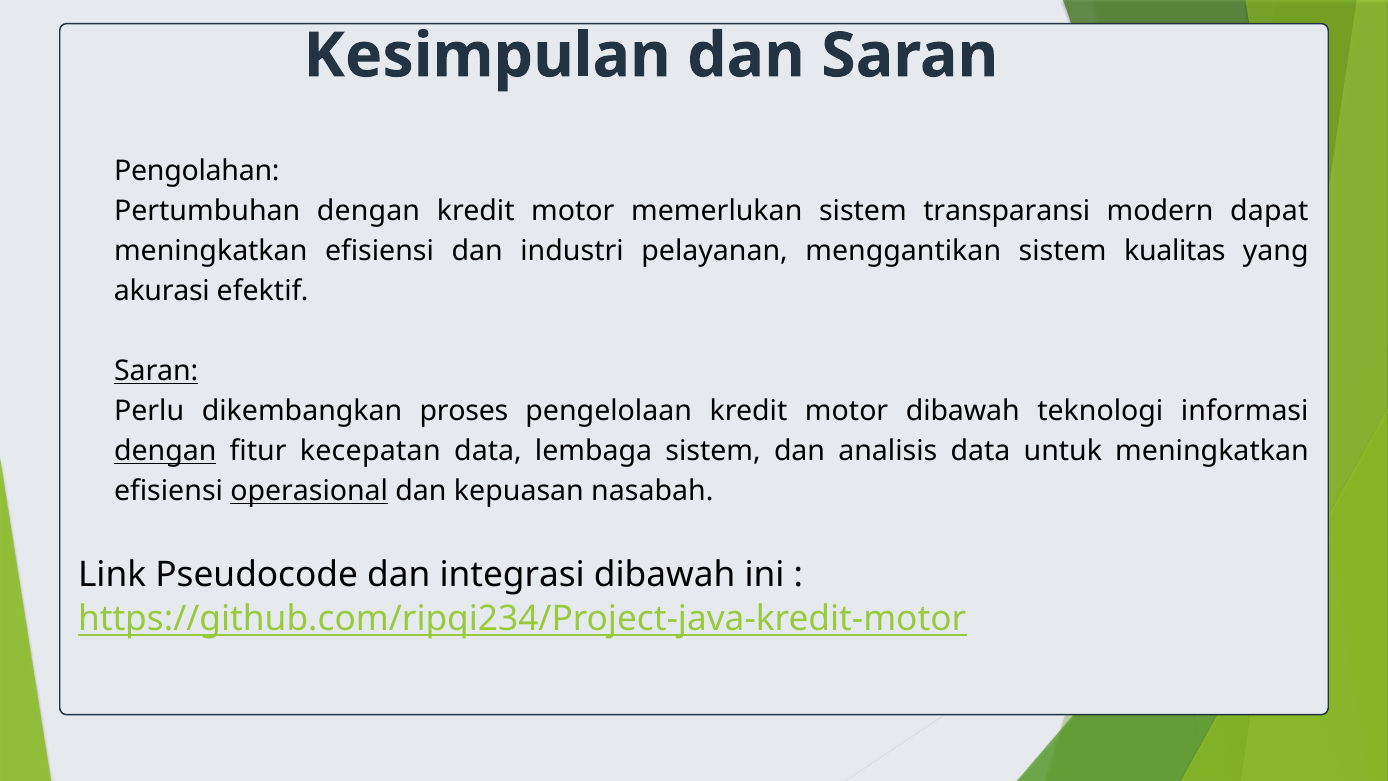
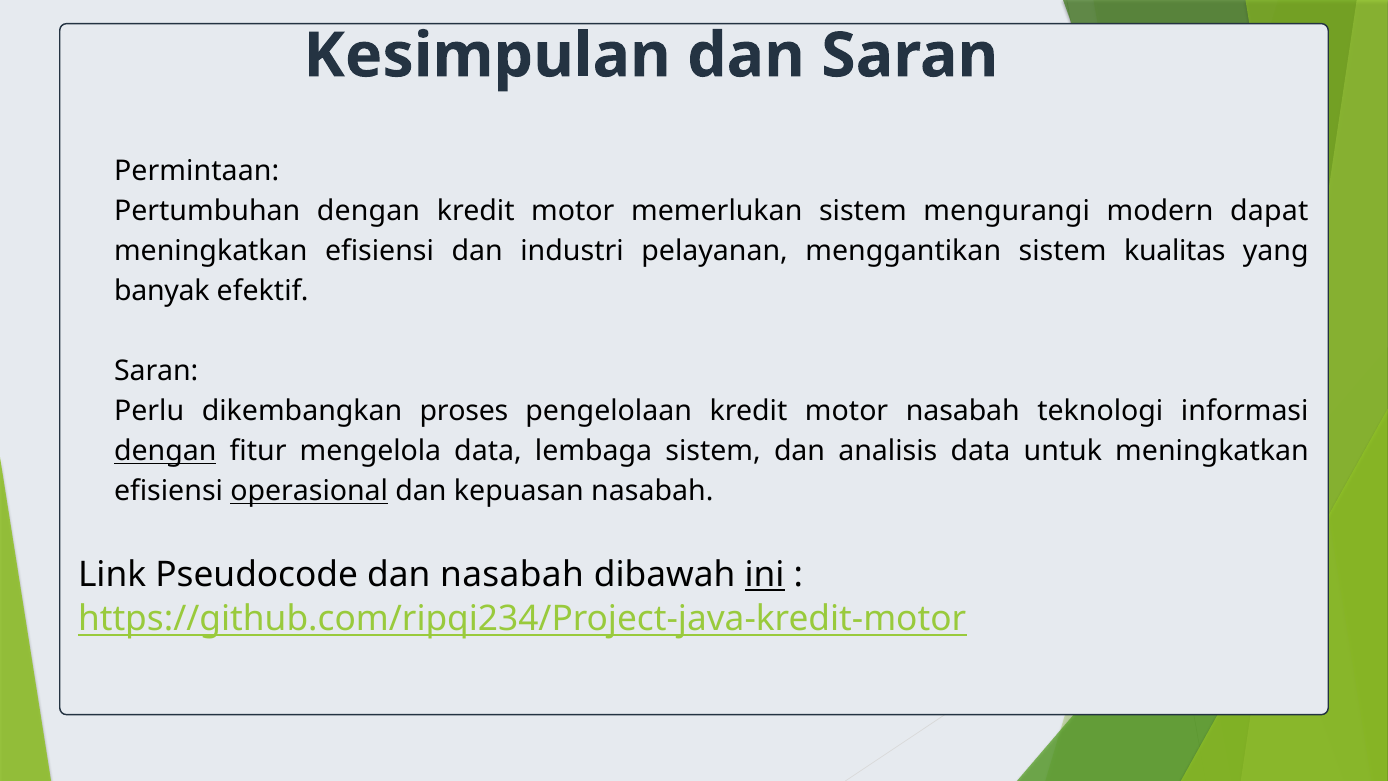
Pengolahan: Pengolahan -> Permintaan (197, 171)
transparansi: transparansi -> mengurangi (1007, 211)
akurasi: akurasi -> banyak (162, 291)
Saran underline: present -> none (156, 371)
motor dibawah: dibawah -> nasabah (963, 411)
kecepatan: kecepatan -> mengelola (370, 451)
dan integrasi: integrasi -> nasabah (512, 575)
ini underline: none -> present (765, 575)
